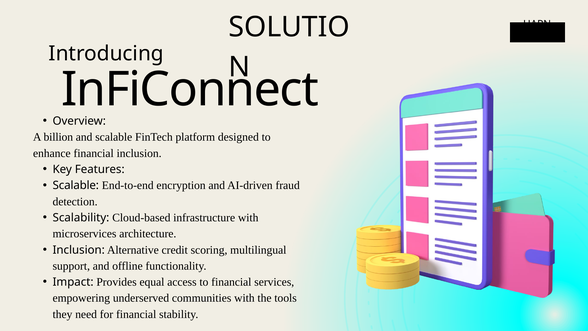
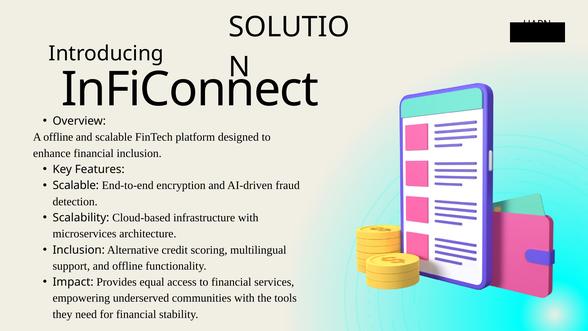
A billion: billion -> offline (58, 137)
